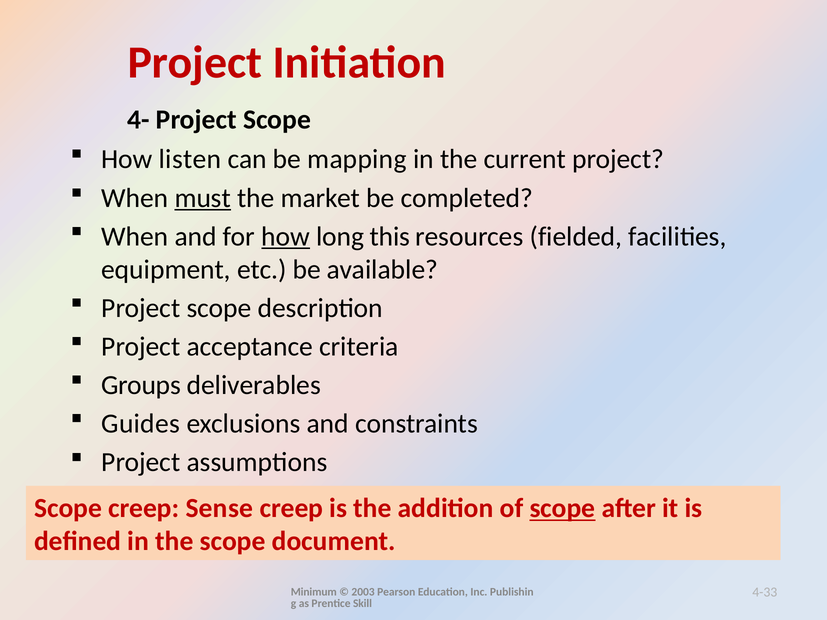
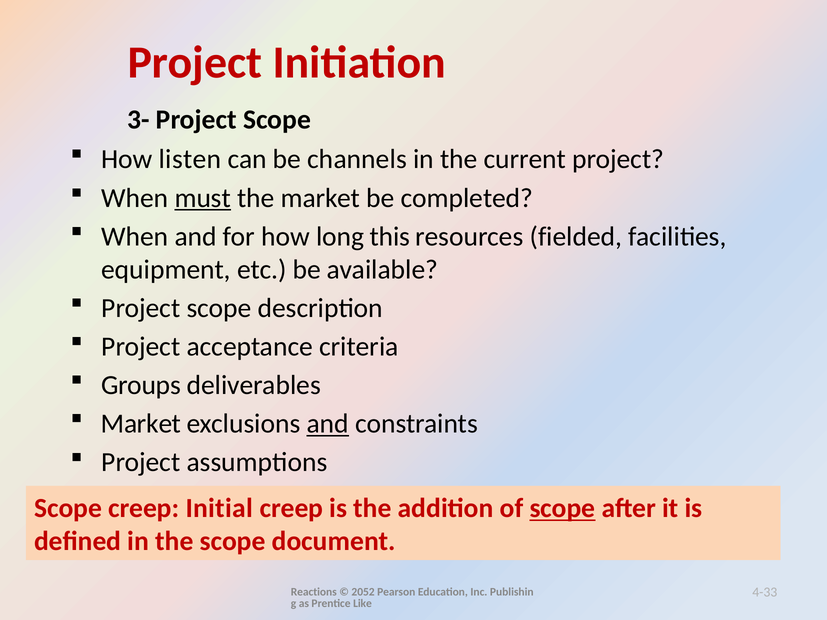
4-: 4- -> 3- (139, 120)
mapping: mapping -> channels (357, 159)
how underline: present -> none (286, 237)
Guides: Guides -> Market (141, 424)
and underline: none -> present (328, 424)
Sense: Sense -> Initial (219, 509)
Minimum: Minimum -> Reactions (314, 592)
2003: 2003 -> 2052 (363, 592)
Skill: Skill -> Like (362, 604)
